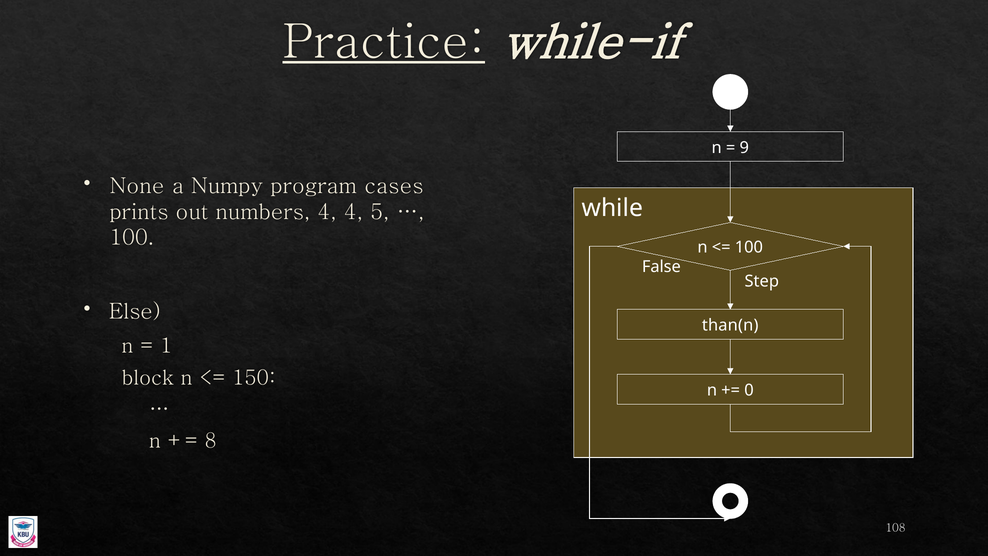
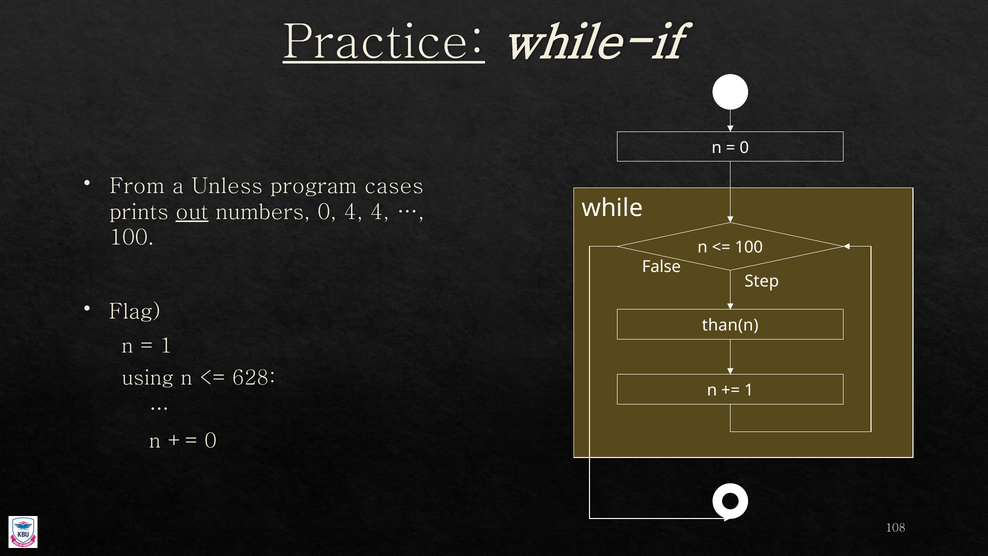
9: 9 -> 0 (744, 148)
None: None -> From (137, 186)
Numpy: Numpy -> Unless (227, 186)
out underline: none -> present (192, 212)
numbers 4: 4 -> 0 (327, 212)
4 5: 5 -> 4 (380, 212)
Else: Else -> Flag (135, 311)
block: block -> using (148, 378)
150: 150 -> 628 (254, 378)
0: 0 -> 1 (749, 390)
8: 8 -> 0 (211, 441)
